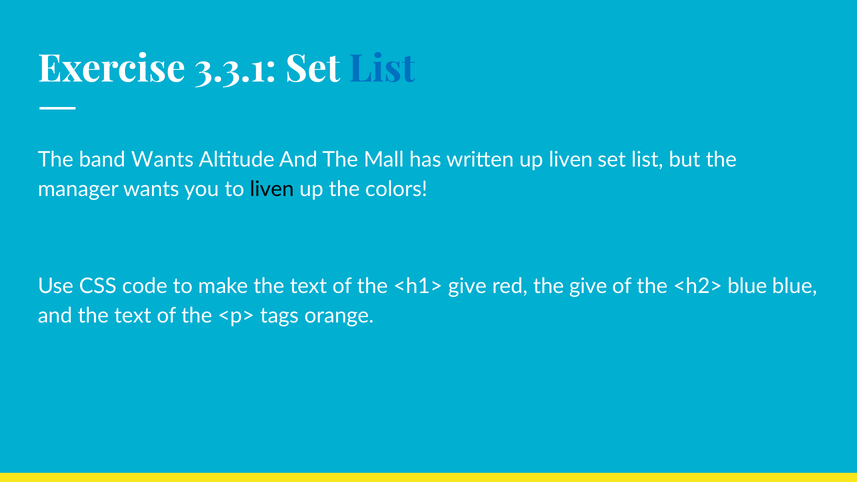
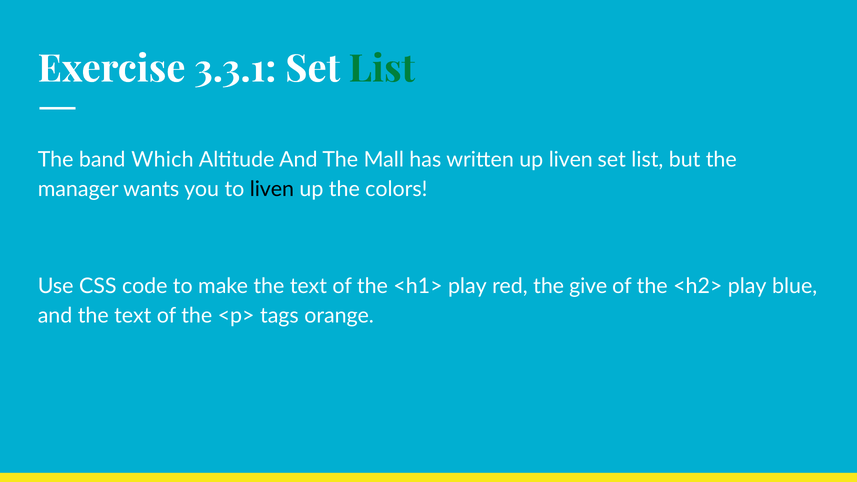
List colour: blue -> green (382, 69)
band Wants: Wants -> Which (162, 160)
<h1> give: give -> play (467, 286)
<h2> blue: blue -> play (747, 286)
